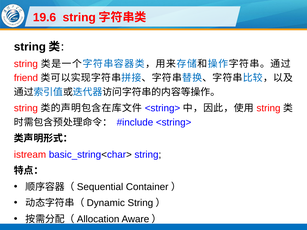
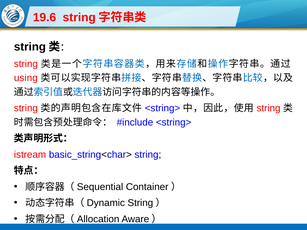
friend: friend -> using (26, 78)
